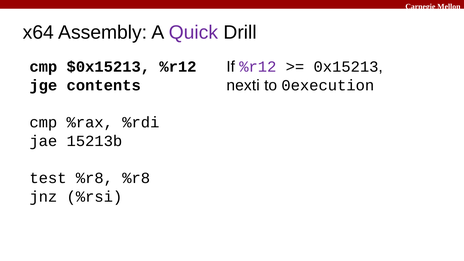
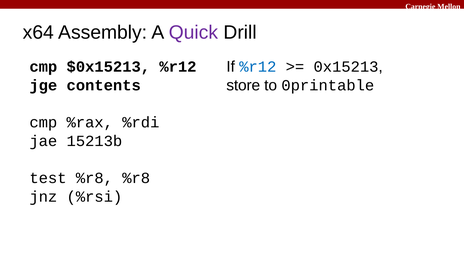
%r12 colour: purple -> blue (258, 67)
nexti: nexti -> store (243, 85)
0execution: 0execution -> 0printable (328, 85)
